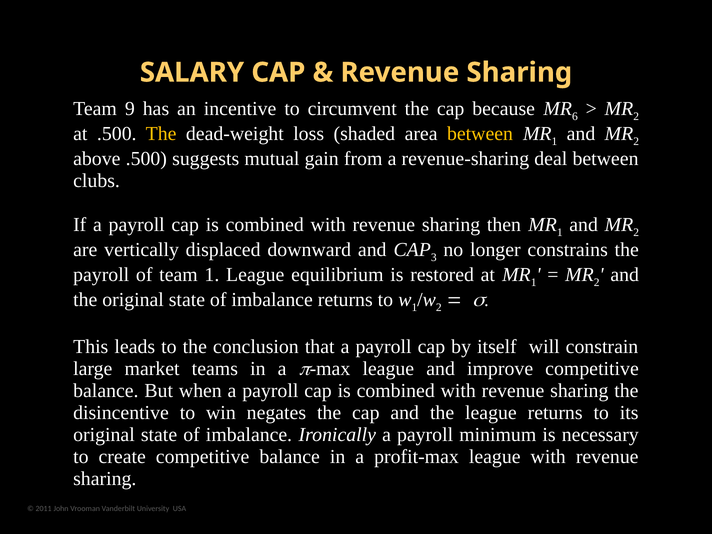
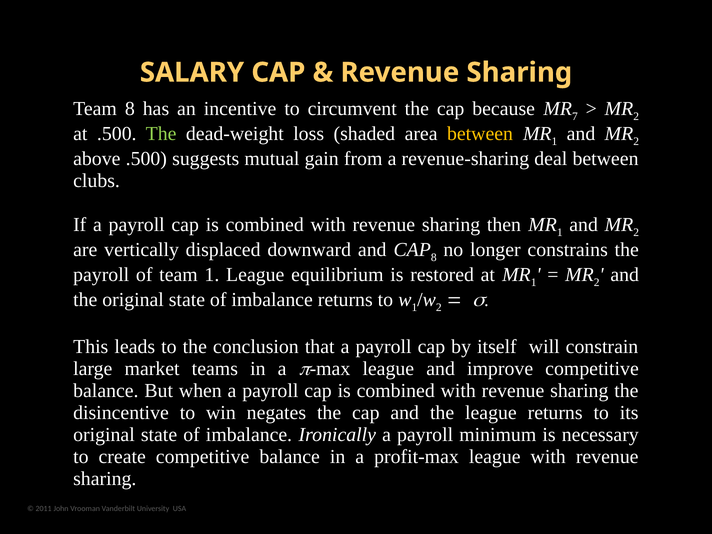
Team 9: 9 -> 8 (130, 109)
6: 6 -> 7 (575, 116)
The colour: yellow -> light green (161, 134)
CAP 3: 3 -> 8 (434, 257)
